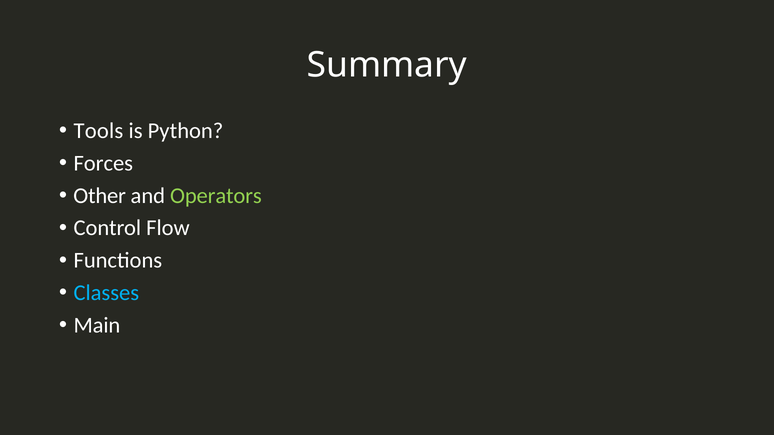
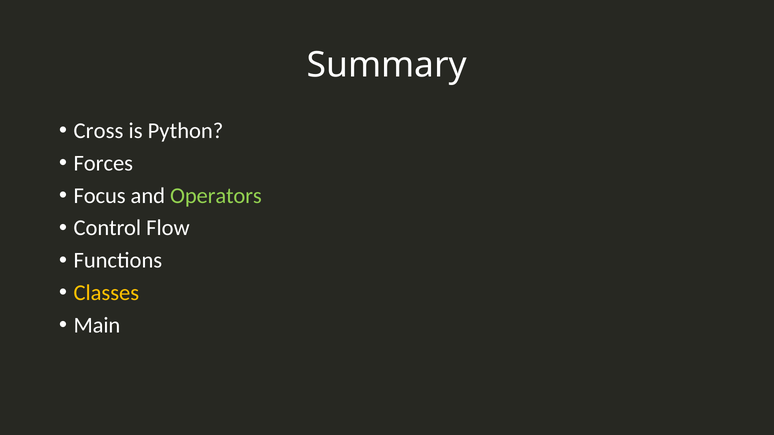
Tools: Tools -> Cross (98, 131)
Other: Other -> Focus (100, 196)
Classes colour: light blue -> yellow (106, 293)
